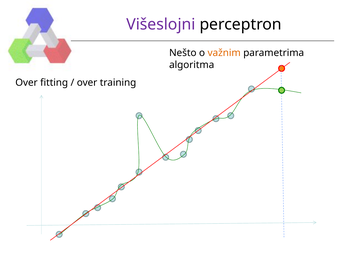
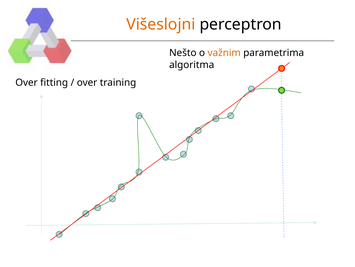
Višeslojni colour: purple -> orange (161, 24)
